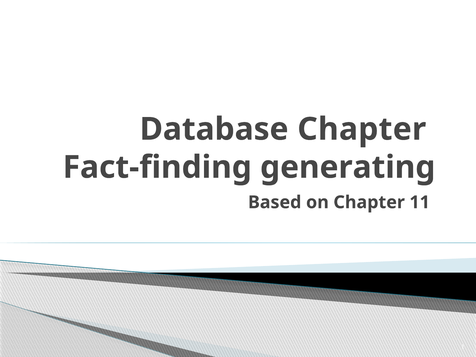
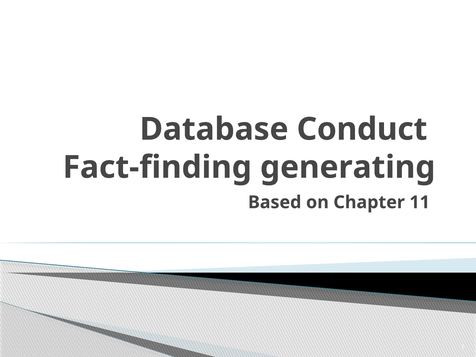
Database Chapter: Chapter -> Conduct (362, 129)
